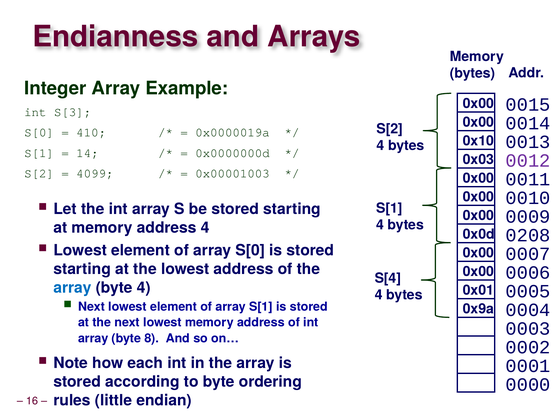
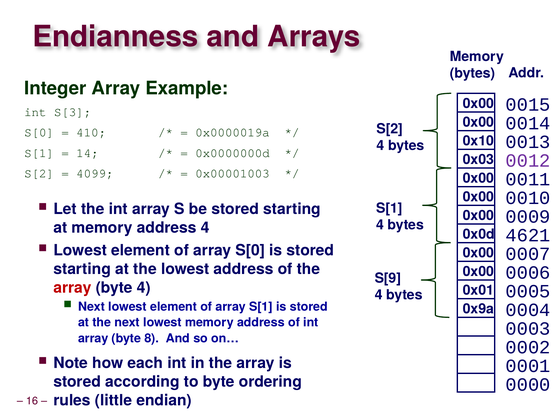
0208: 0208 -> 4621 (528, 235)
S[4: S[4 -> S[9 (388, 278)
array colour: blue -> red (72, 288)
